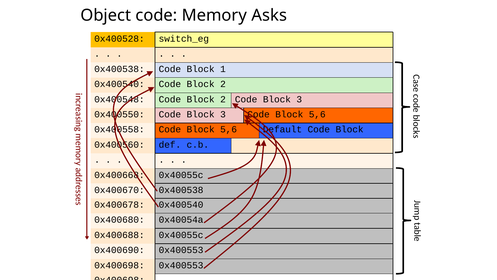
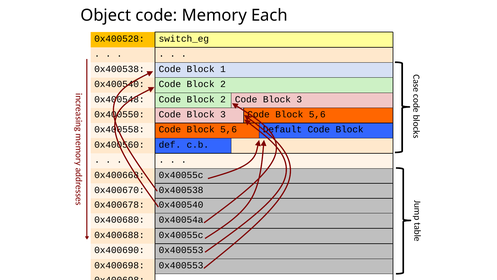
Asks: Asks -> Each (269, 15)
